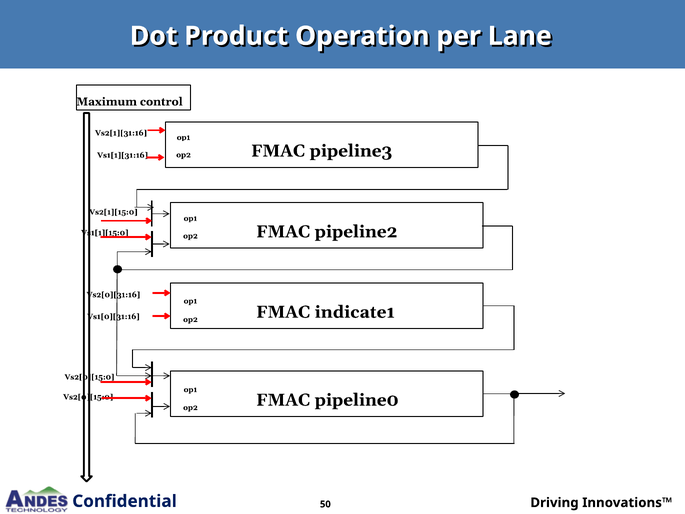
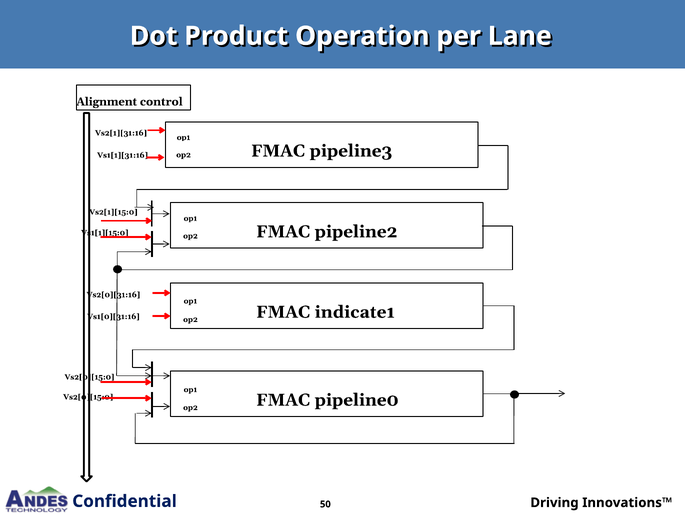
Maximum: Maximum -> Alignment (107, 102)
